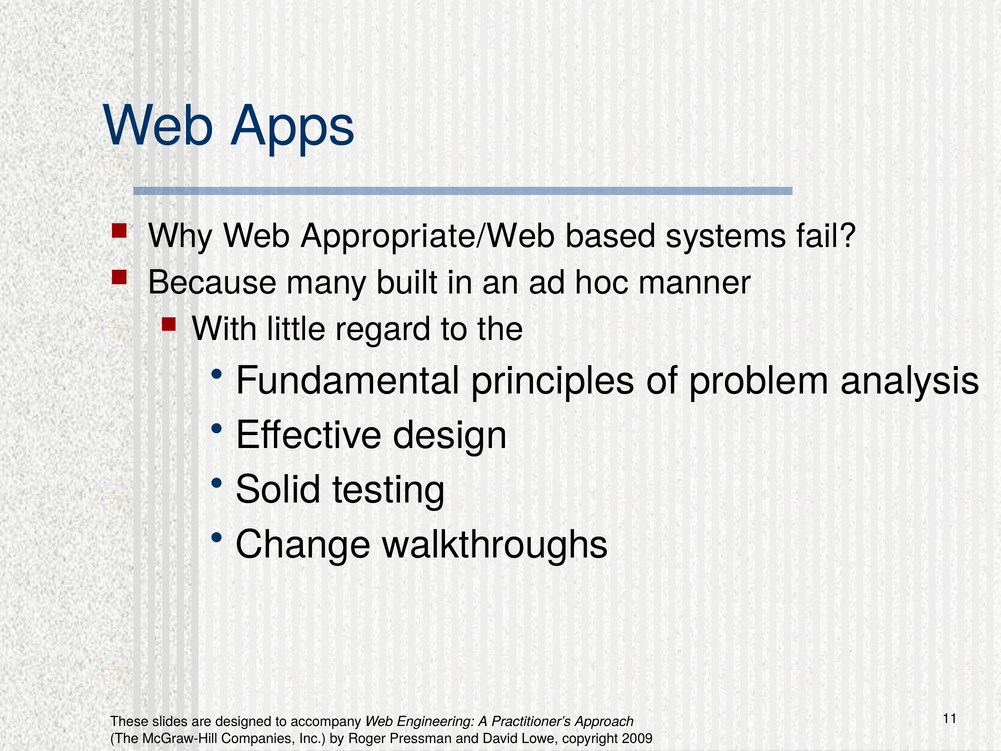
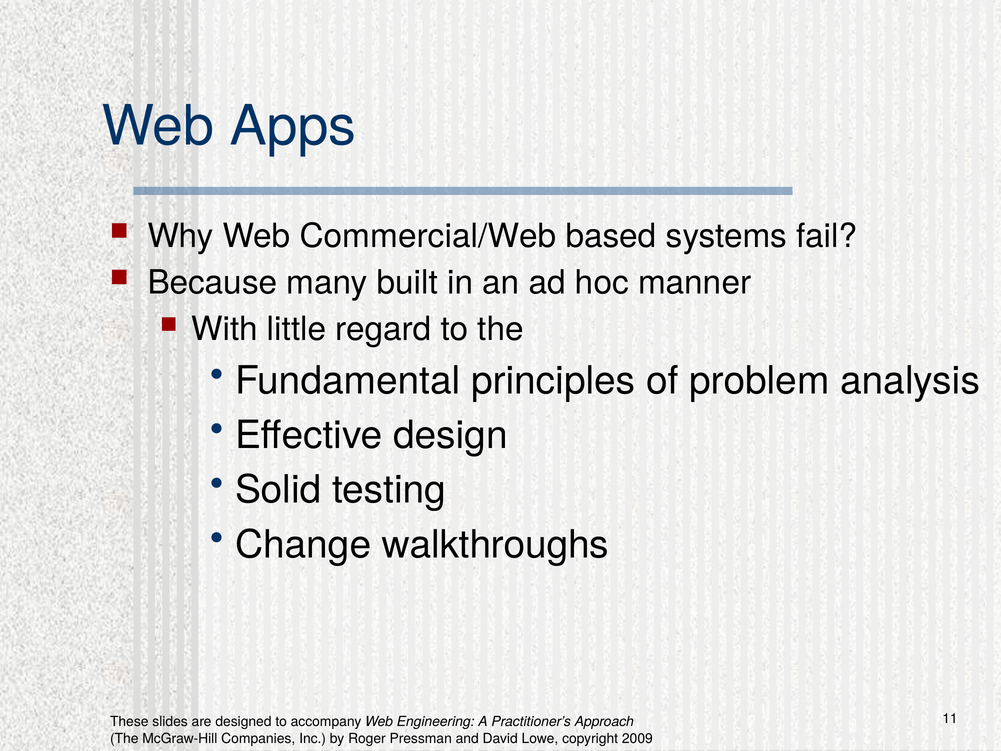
Appropriate/Web: Appropriate/Web -> Commercial/Web (428, 236)
